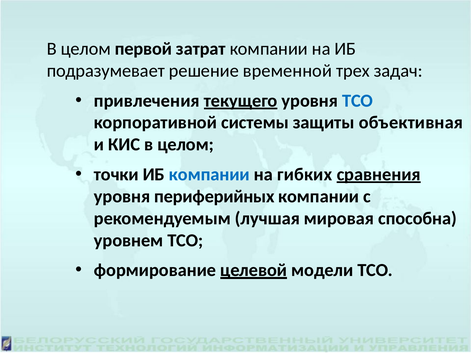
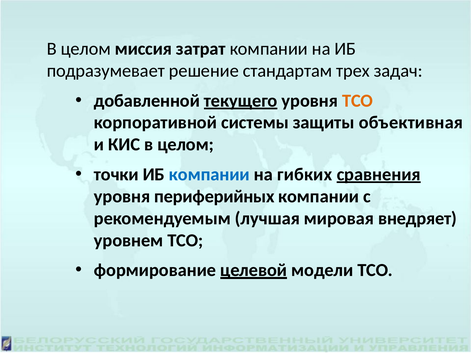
первой: первой -> миссия (143, 49)
временной: временной -> стандартам (288, 71)
привлечения: привлечения -> добавленной (147, 101)
ТСО colour: blue -> orange (358, 101)
способна: способна -> внедряет (417, 219)
